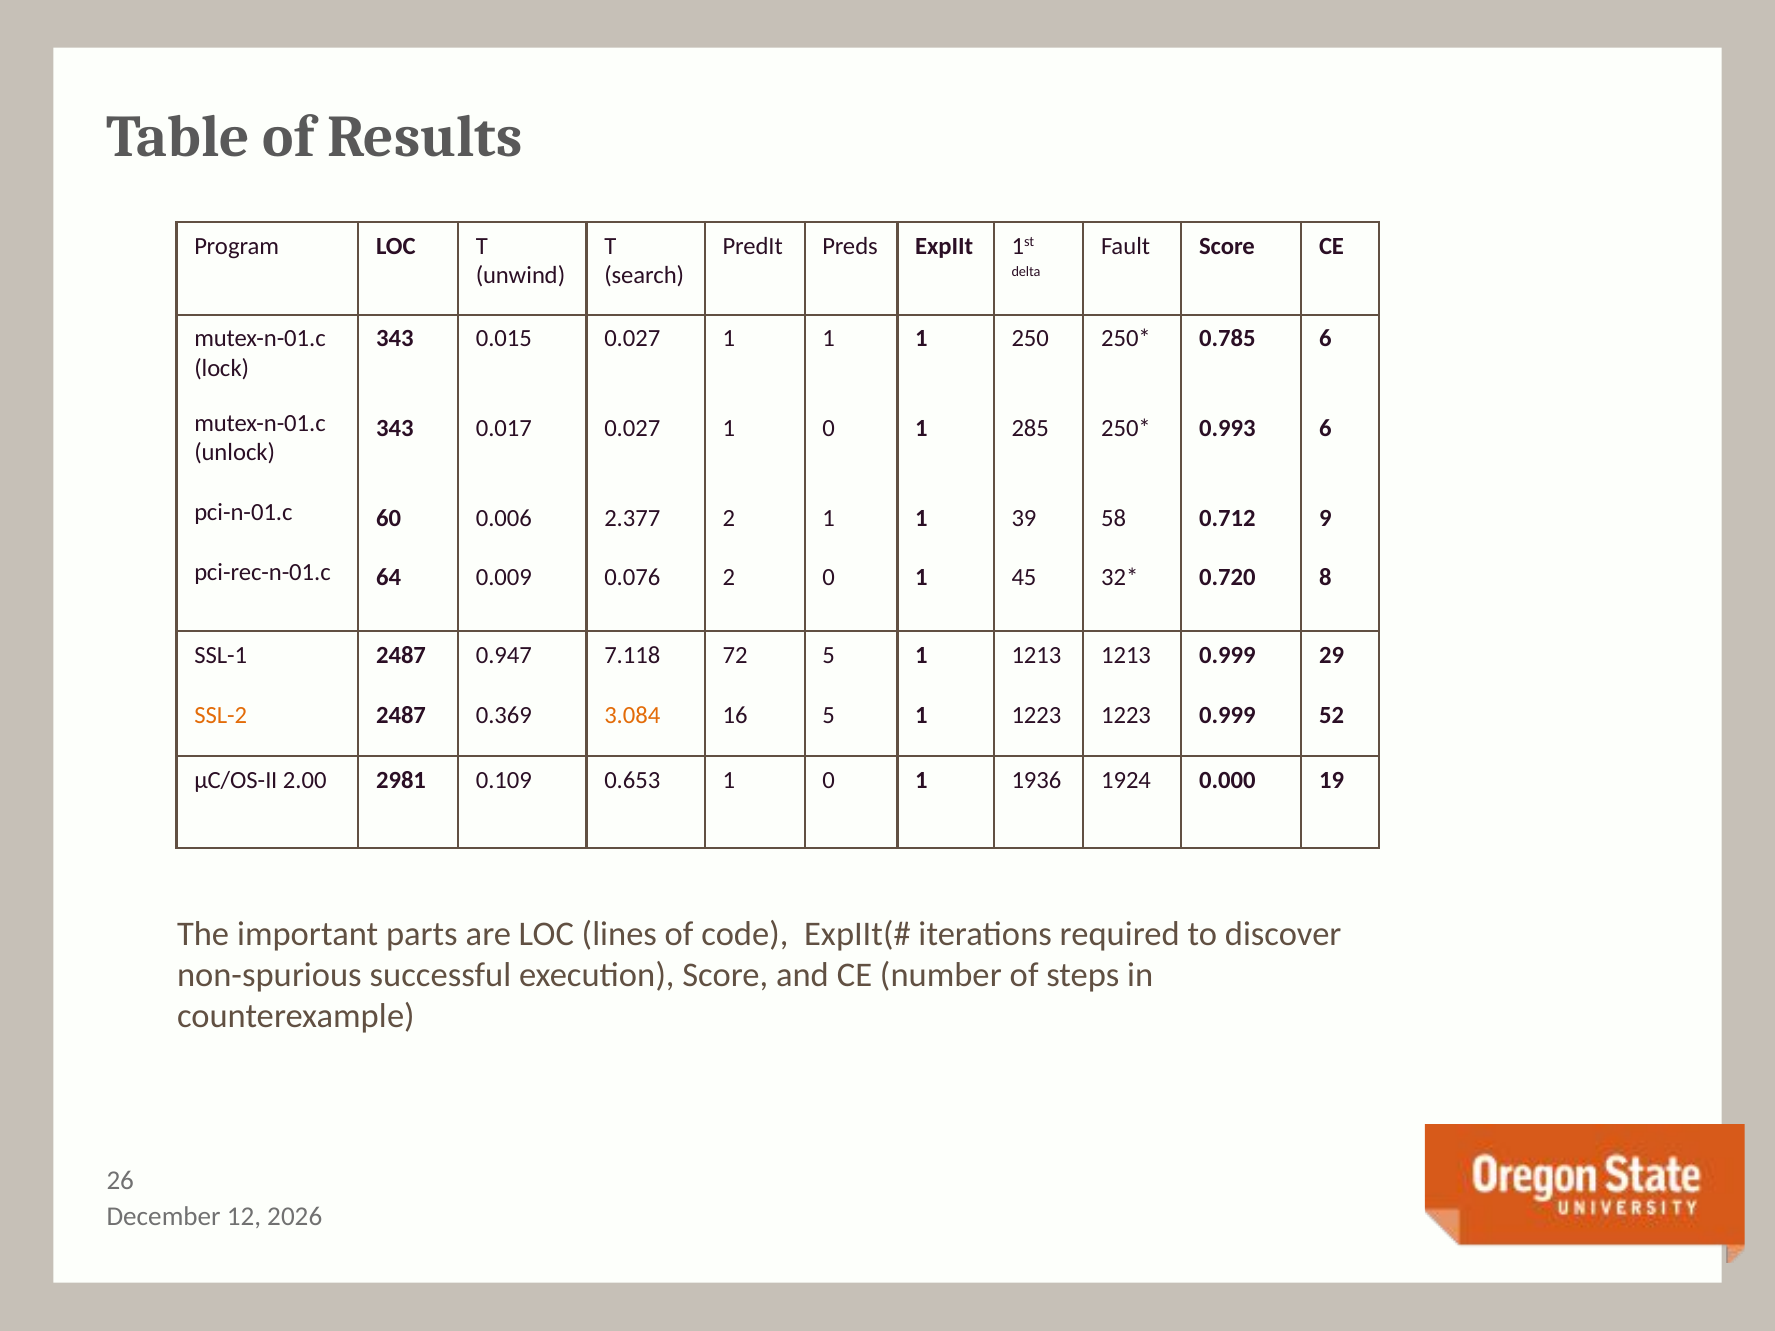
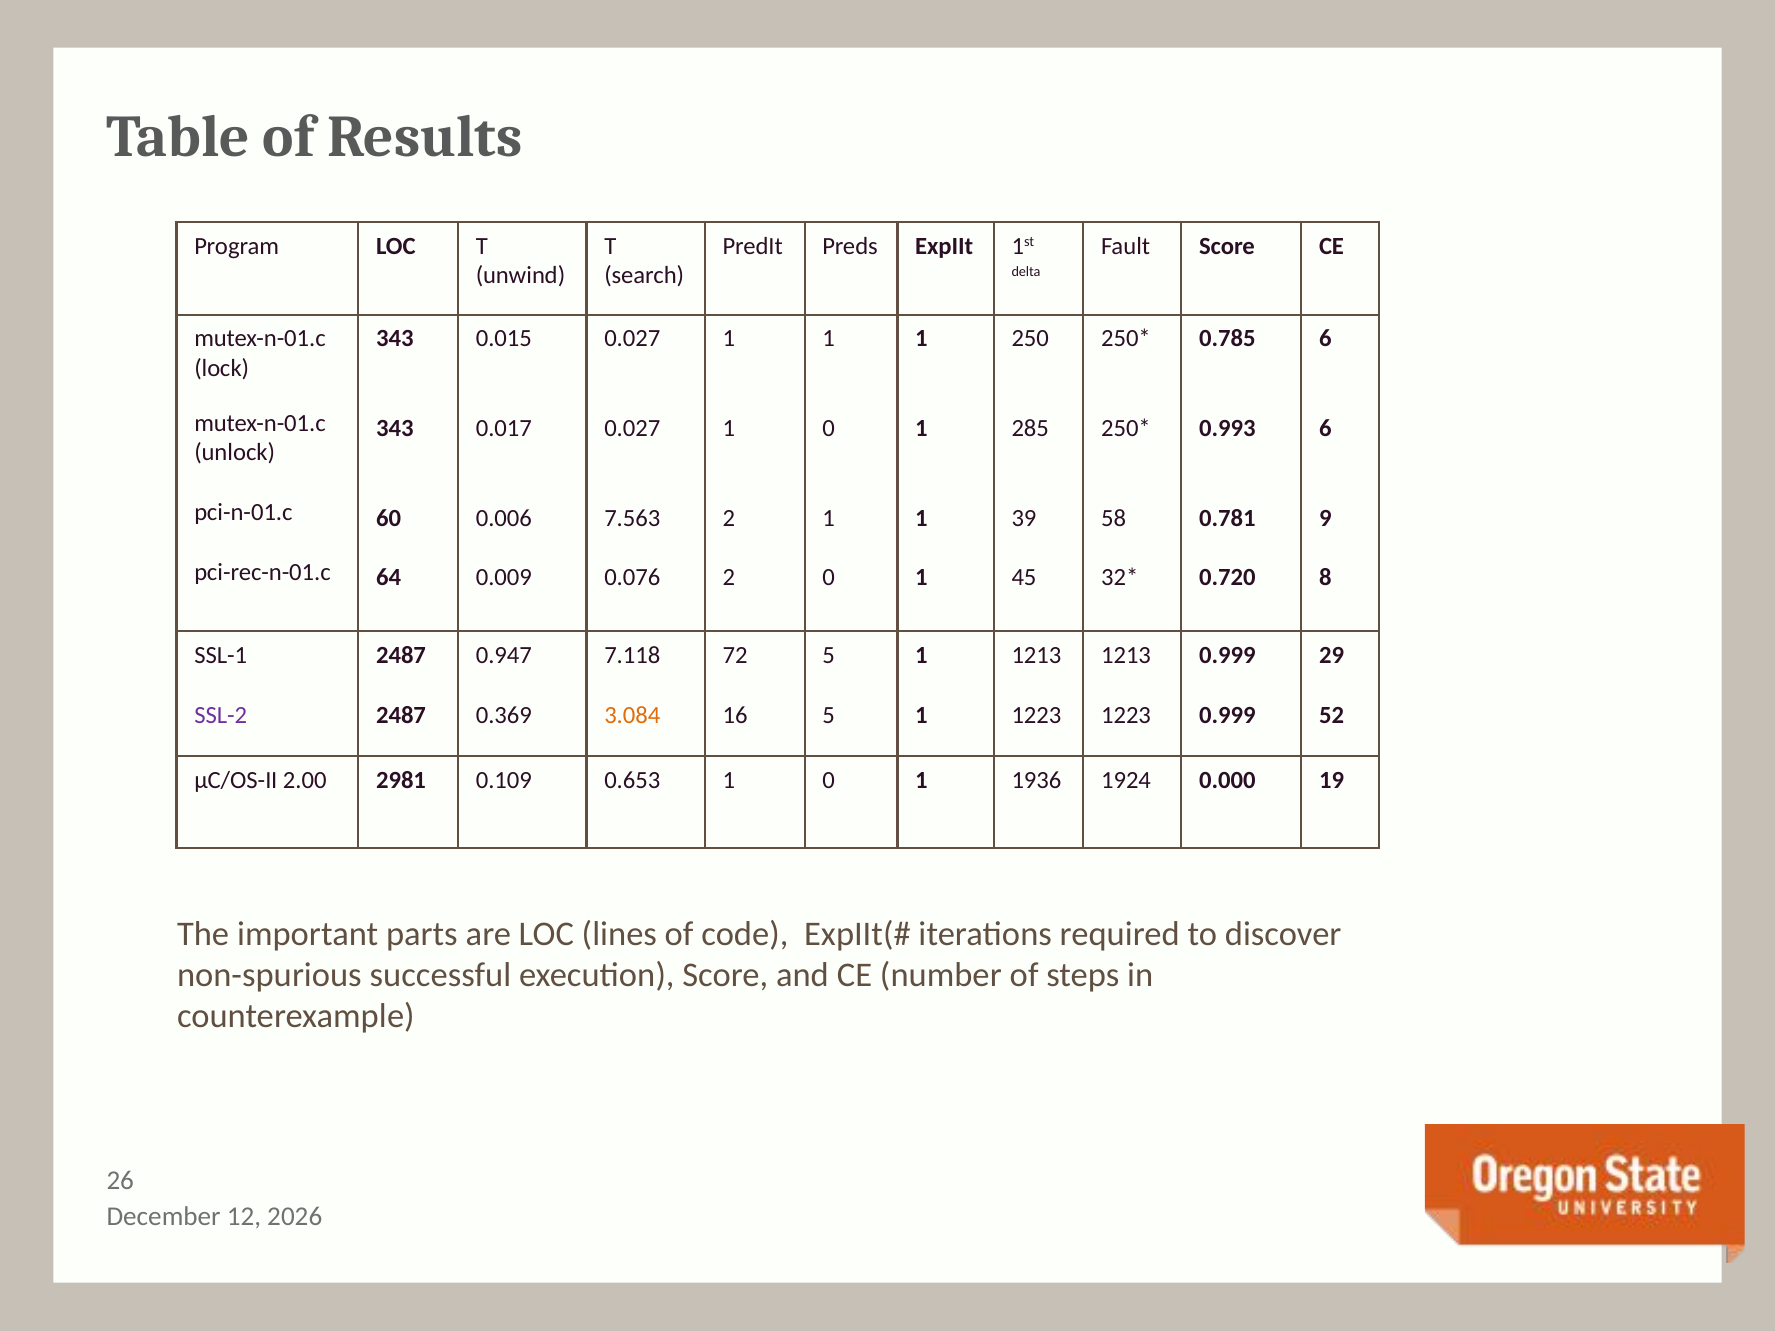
2.377: 2.377 -> 7.563 (632, 518)
0.712: 0.712 -> 0.781 (1227, 518)
SSL-2 colour: orange -> purple (221, 715)
